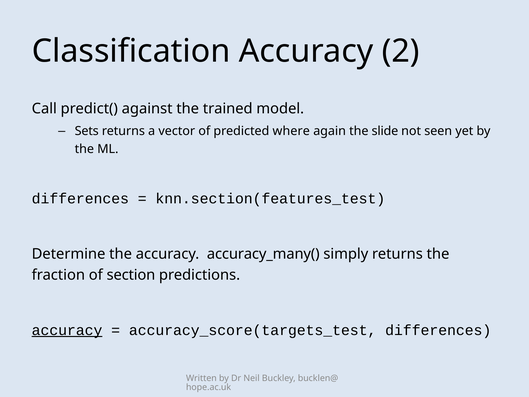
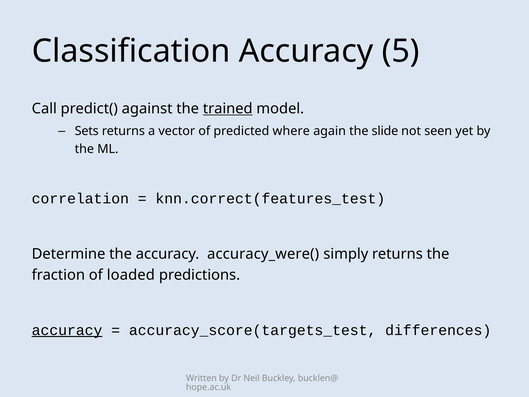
2: 2 -> 5 (401, 51)
trained underline: none -> present (228, 109)
differences: differences -> correlation (80, 199)
knn.section(features_test: knn.section(features_test -> knn.correct(features_test (270, 199)
accuracy_many(: accuracy_many( -> accuracy_were( (263, 254)
section: section -> loaded (131, 275)
